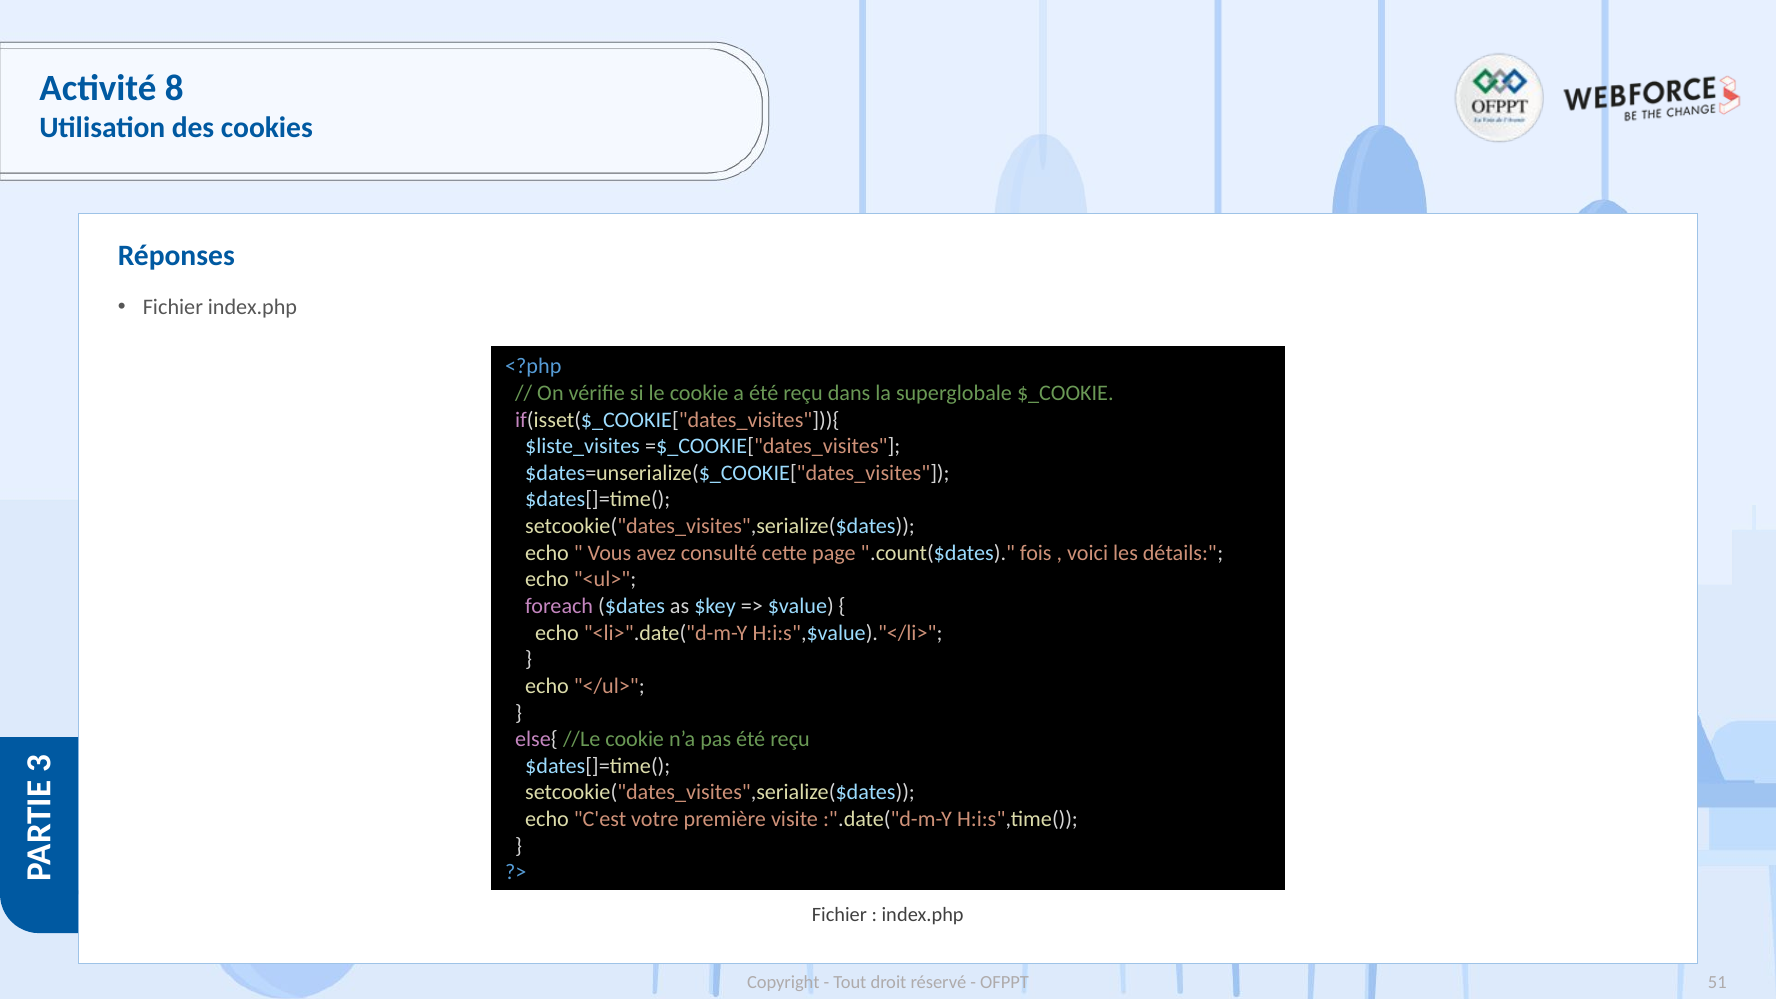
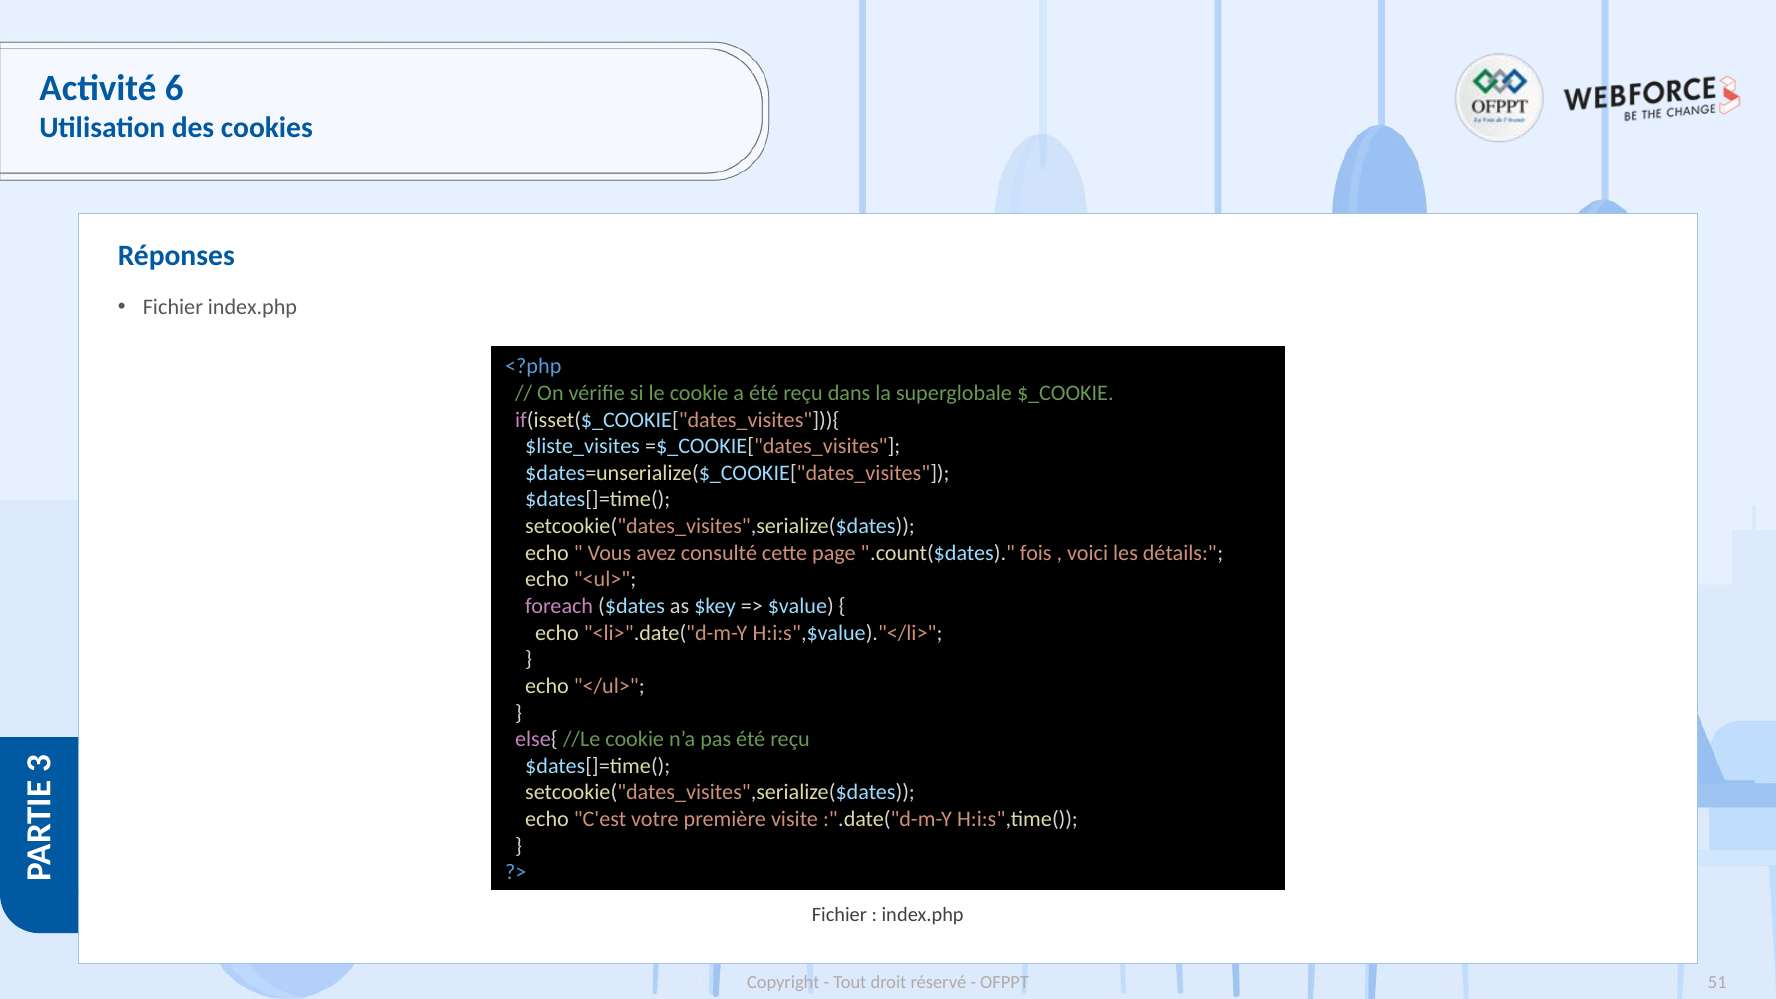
8: 8 -> 6 (174, 88)
